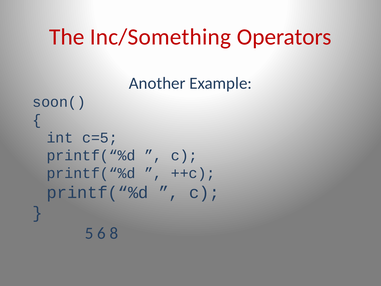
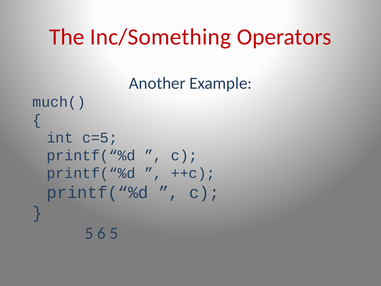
soon(: soon( -> much( (59, 102)
6 8: 8 -> 5 (114, 233)
